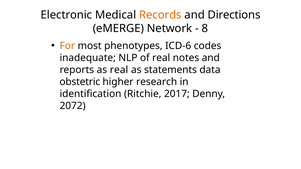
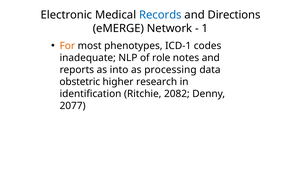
Records colour: orange -> blue (160, 15)
8: 8 -> 1 (205, 28)
ICD-6: ICD-6 -> ICD-1 (178, 46)
of real: real -> role (161, 58)
as real: real -> into (119, 70)
statements: statements -> processing (170, 70)
2017: 2017 -> 2082 (177, 94)
2072: 2072 -> 2077 (73, 106)
